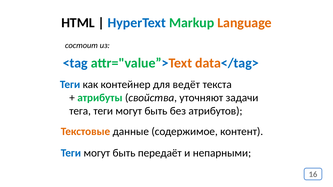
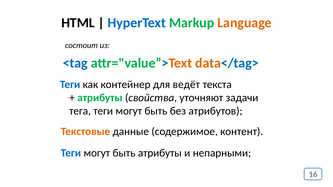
быть передаёт: передаёт -> атрибуты (160, 153)
